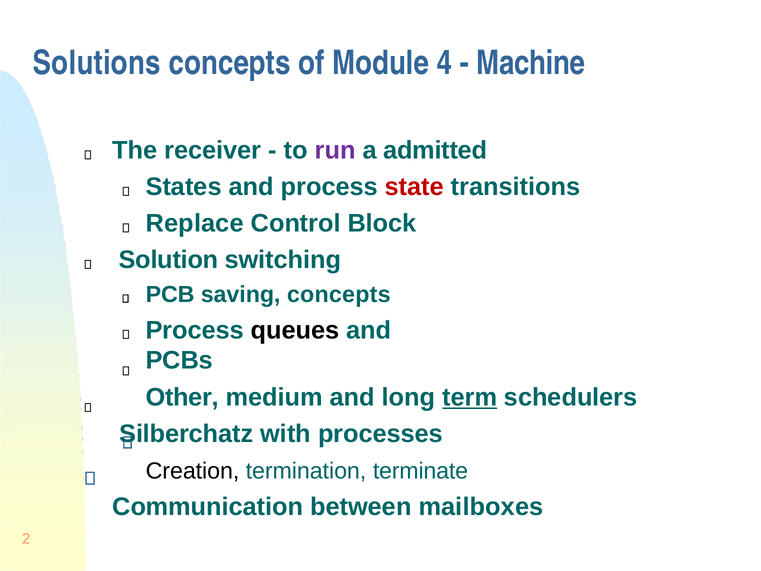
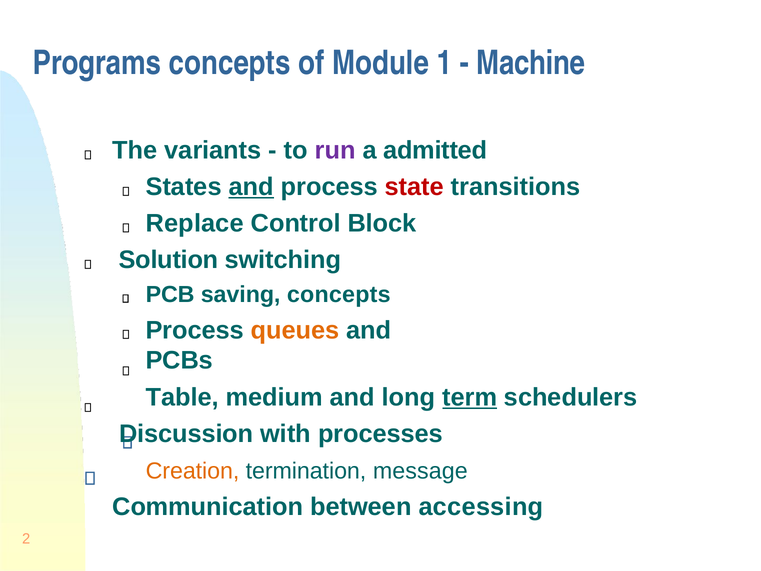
Solutions: Solutions -> Programs (97, 63)
4: 4 -> 1 (445, 63)
receiver: receiver -> variants (213, 150)
and underline: none -> present (251, 187)
queues colour: black -> orange (295, 330)
Other: Other -> Table (182, 397)
Silberchatz: Silberchatz -> Discussion (186, 433)
Creation colour: black -> orange (192, 471)
terminate: terminate -> message (420, 471)
mailboxes: mailboxes -> accessing (481, 507)
